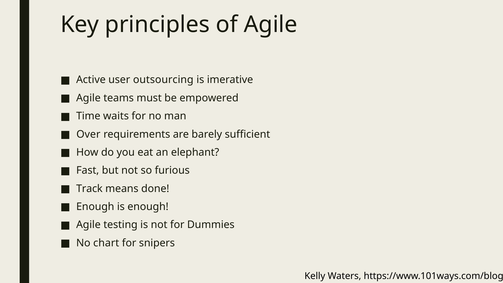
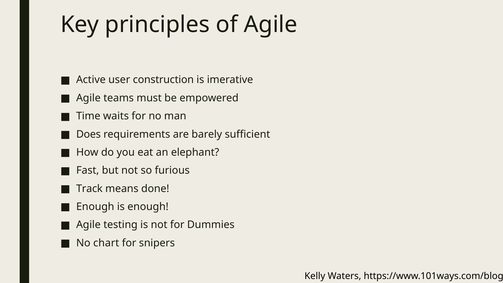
outsourcing: outsourcing -> construction (163, 80)
Over: Over -> Does (88, 134)
